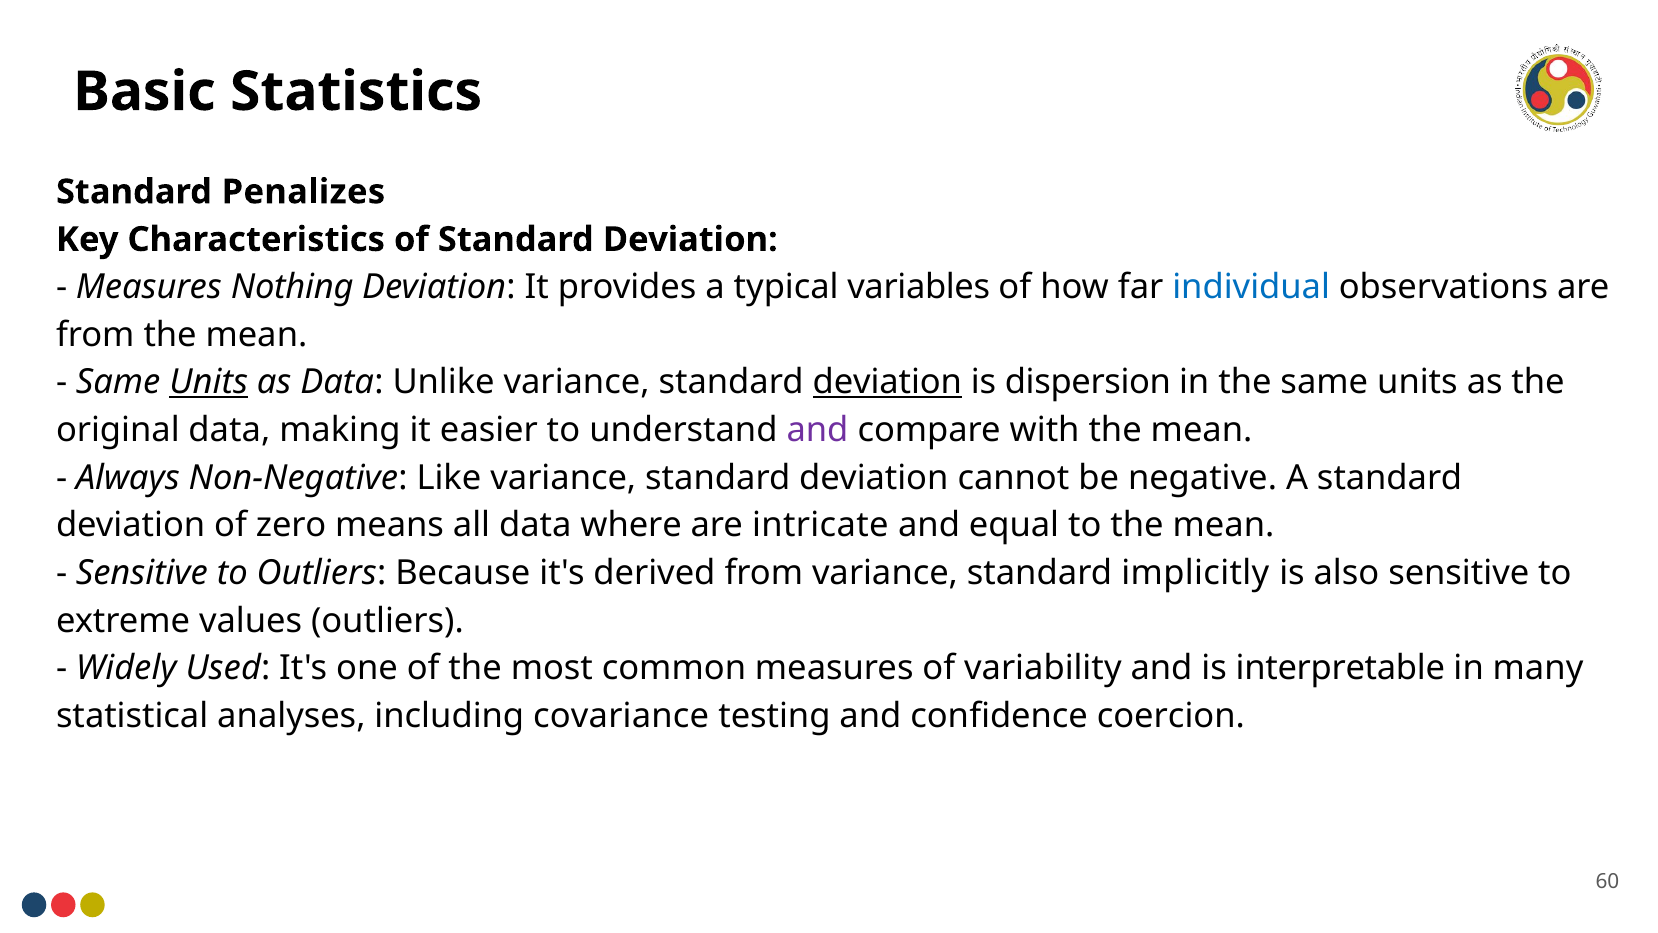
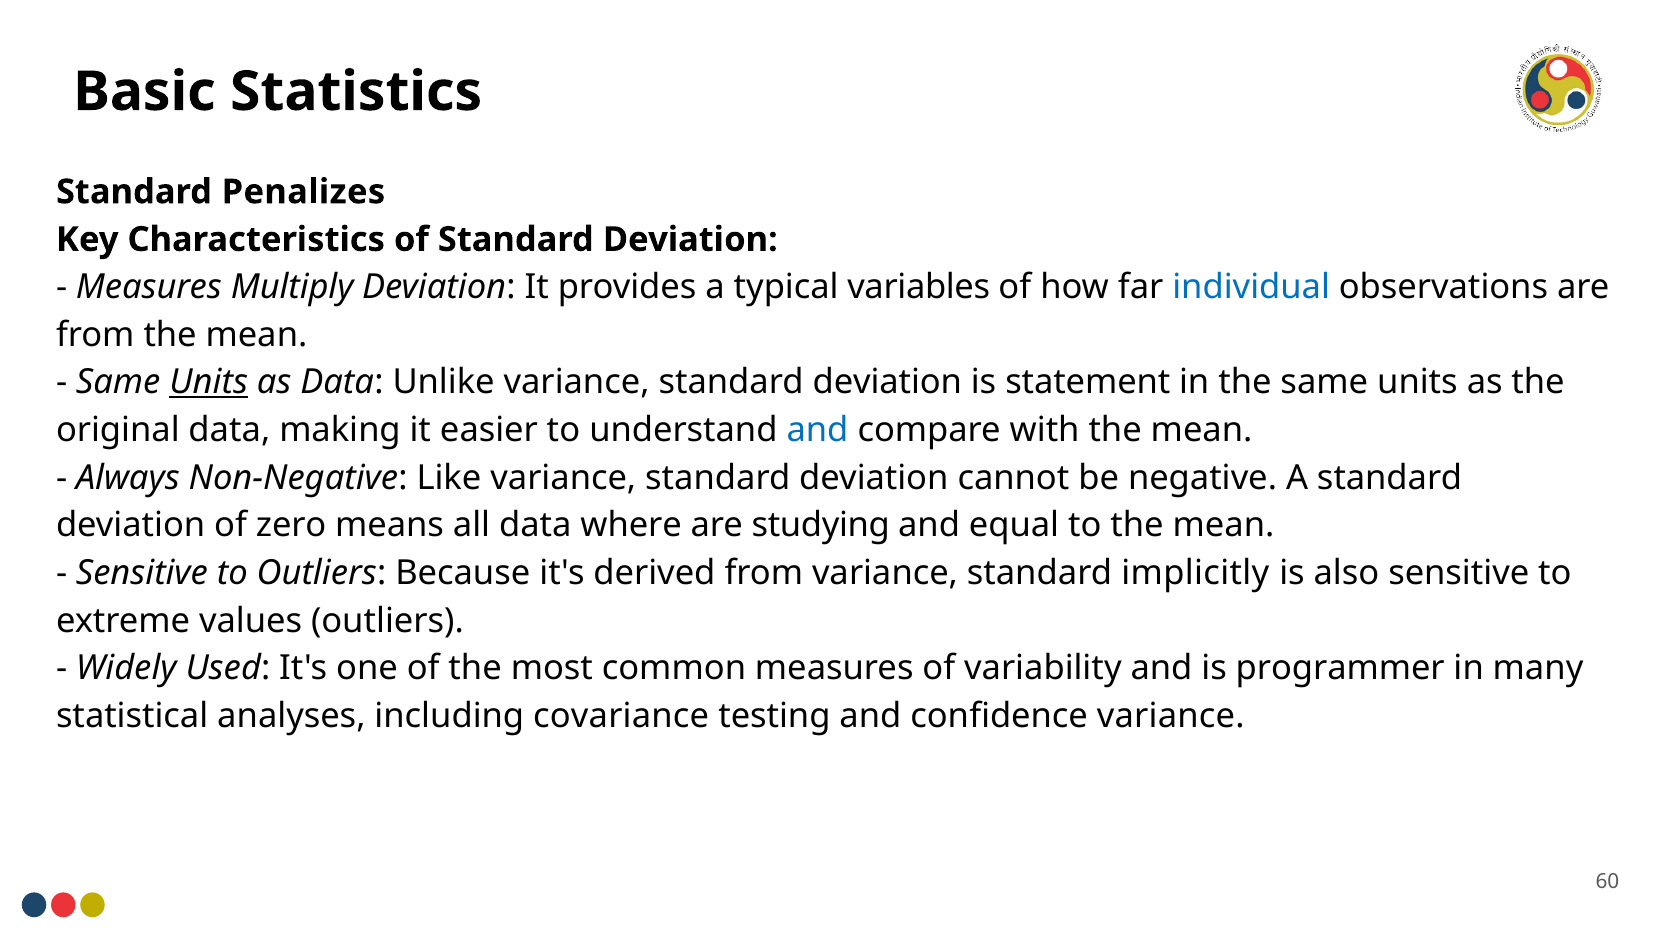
Nothing: Nothing -> Multiply (292, 287)
deviation underline: present -> none (887, 382)
dispersion: dispersion -> statement (1088, 382)
and colour: purple -> blue (818, 430)
intricate: intricate -> studying (821, 525)
interpretable: interpretable -> programmer (1340, 668)
confidence coercion: coercion -> variance (1171, 716)
